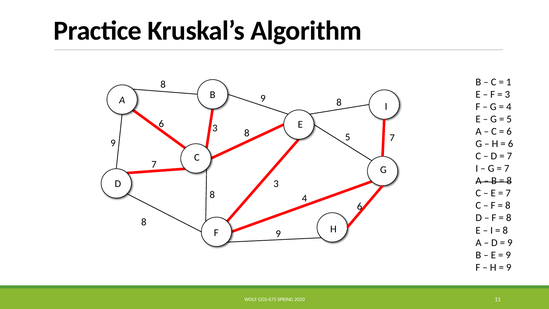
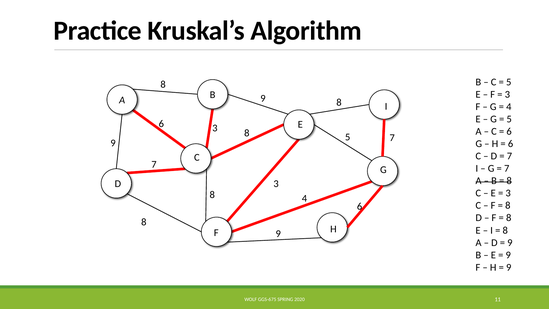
1: 1 -> 5 (509, 82)
7: 7 -> 3 (508, 193)
